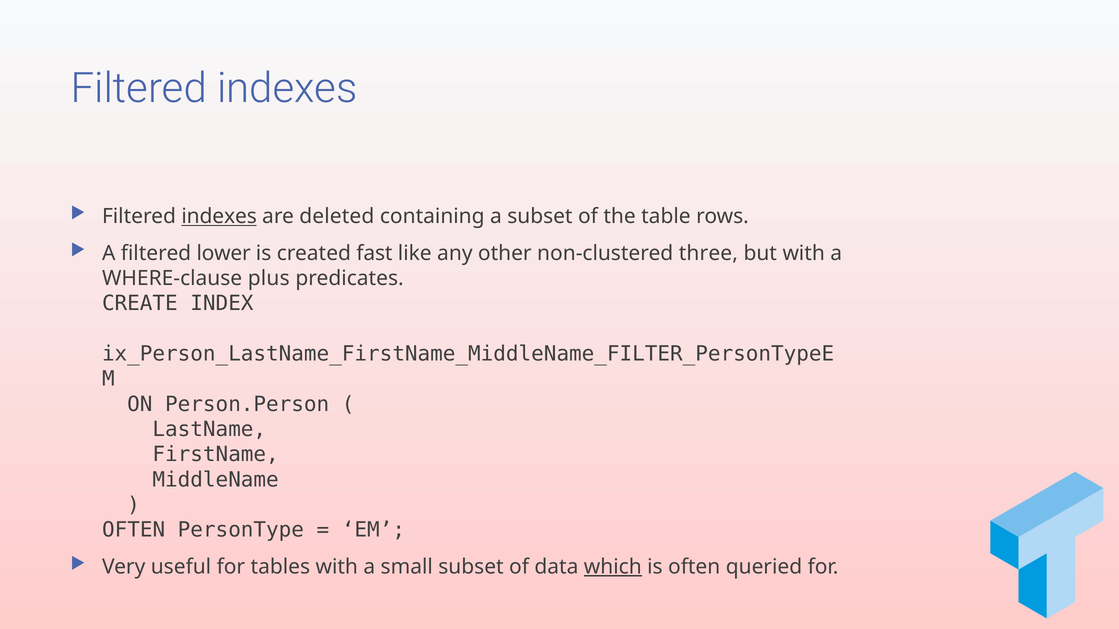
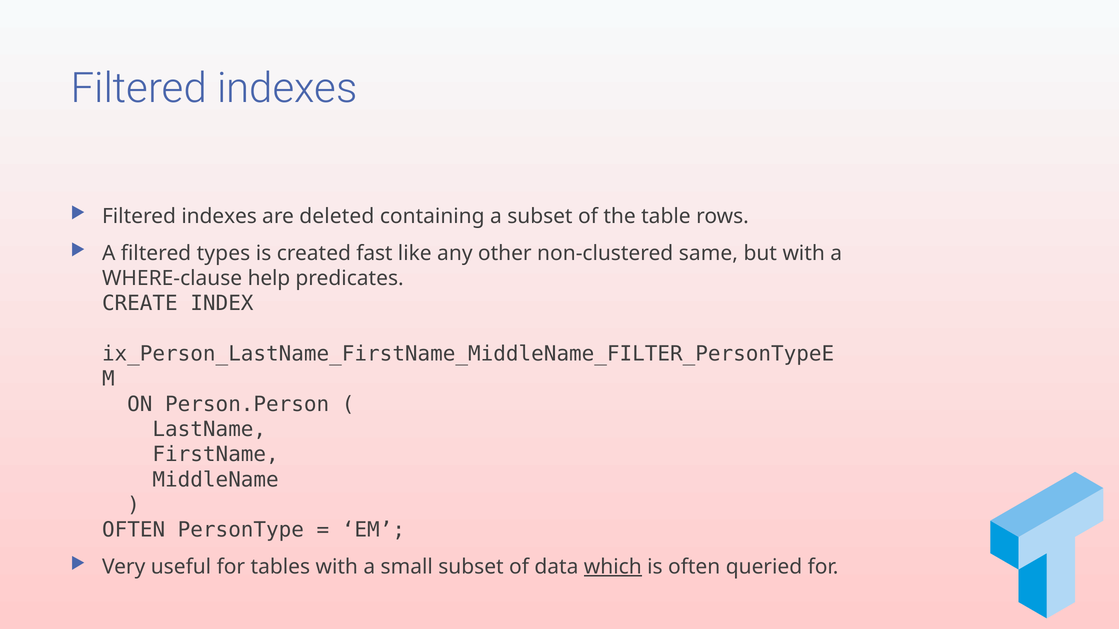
indexes underline: present -> none (219, 217)
lower: lower -> types (223, 253)
three: three -> same (708, 253)
plus: plus -> help (269, 279)
